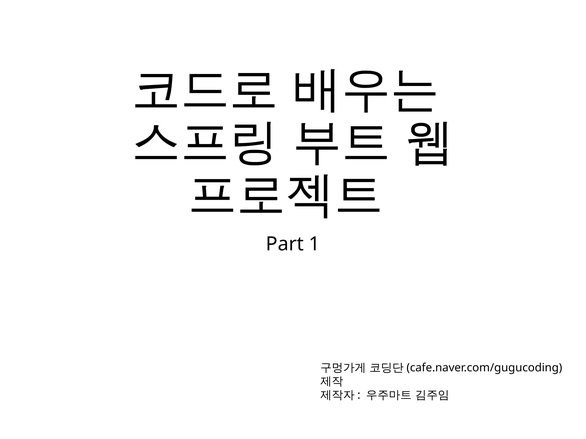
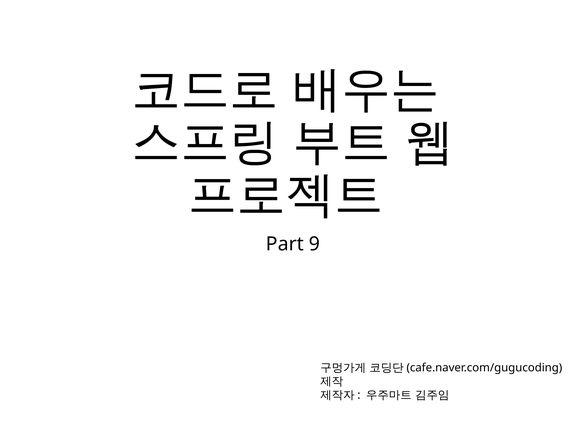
1: 1 -> 9 (315, 244)
